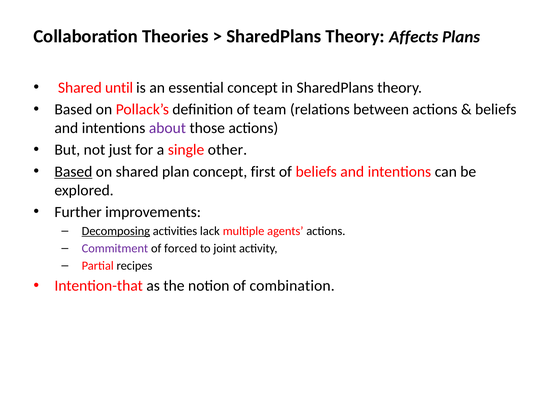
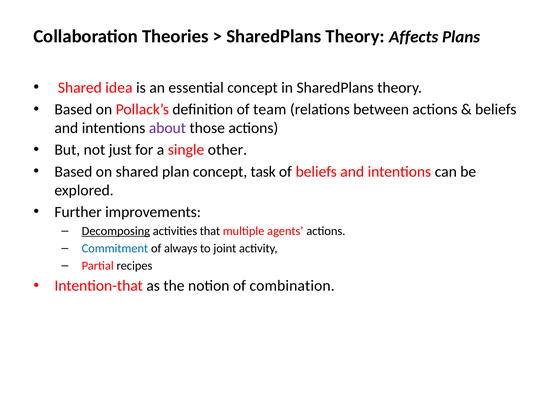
until: until -> idea (119, 88)
Based underline: present -> none (73, 172)
first: first -> task (263, 172)
lack: lack -> that (210, 231)
Commitment colour: purple -> blue (115, 249)
forced: forced -> always (181, 249)
